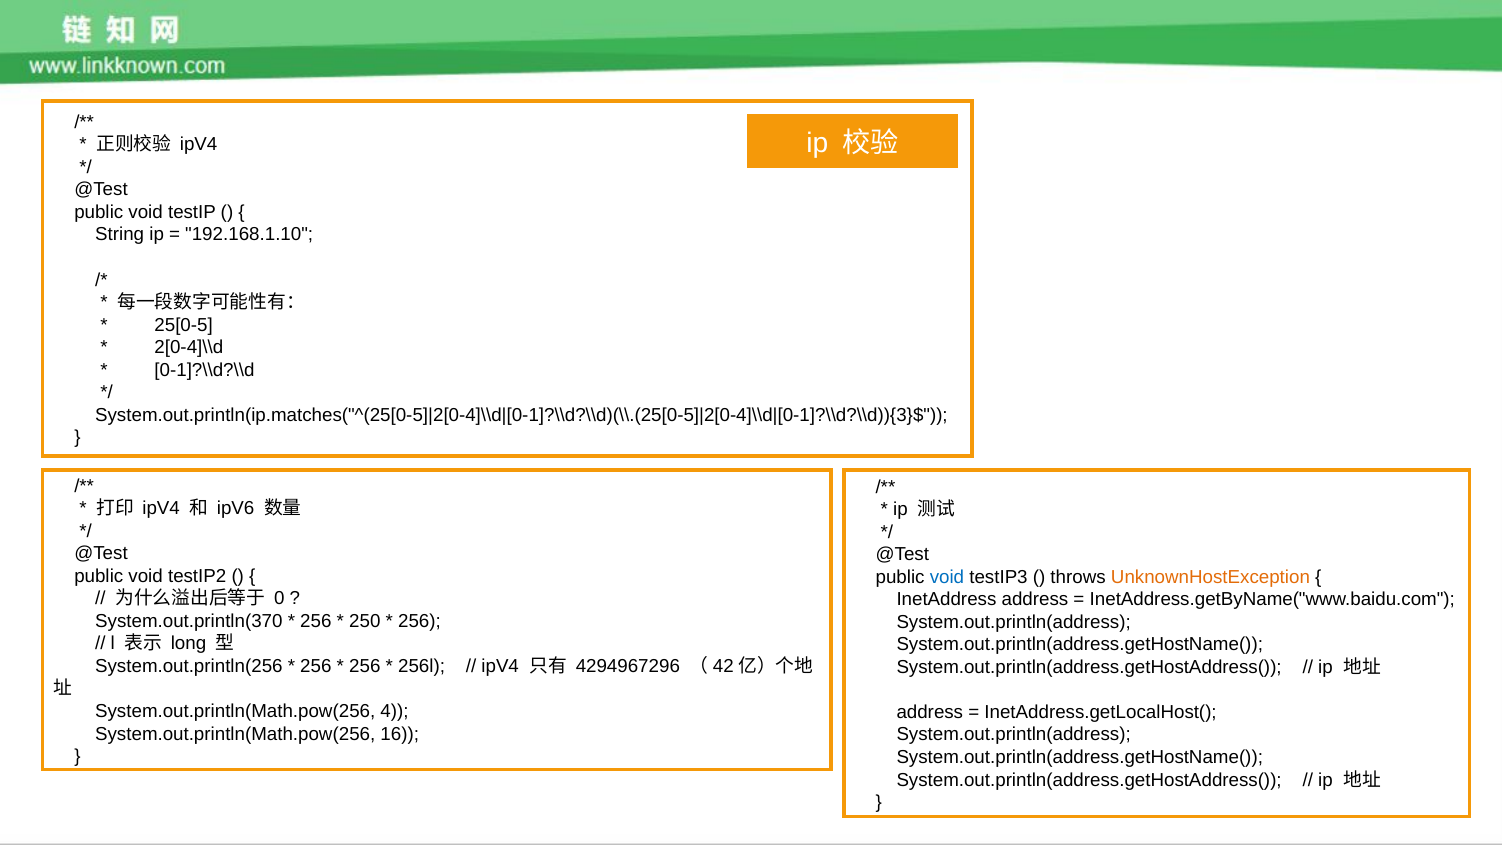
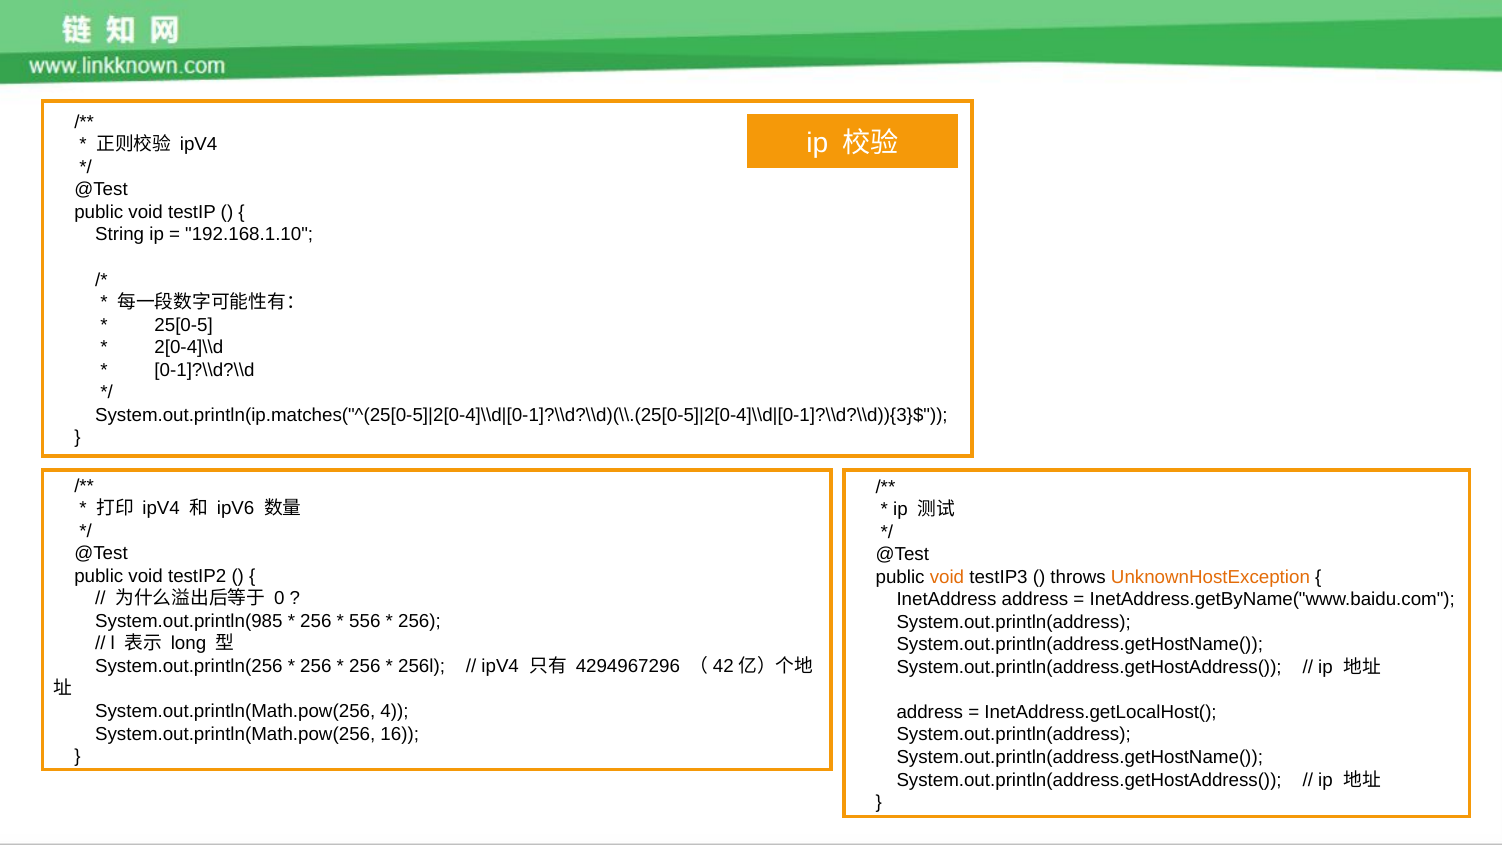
void colour: blue -> orange (947, 577)
System.out.println(370: System.out.println(370 -> System.out.println(985 (189, 621)
250: 250 -> 556 (365, 621)
